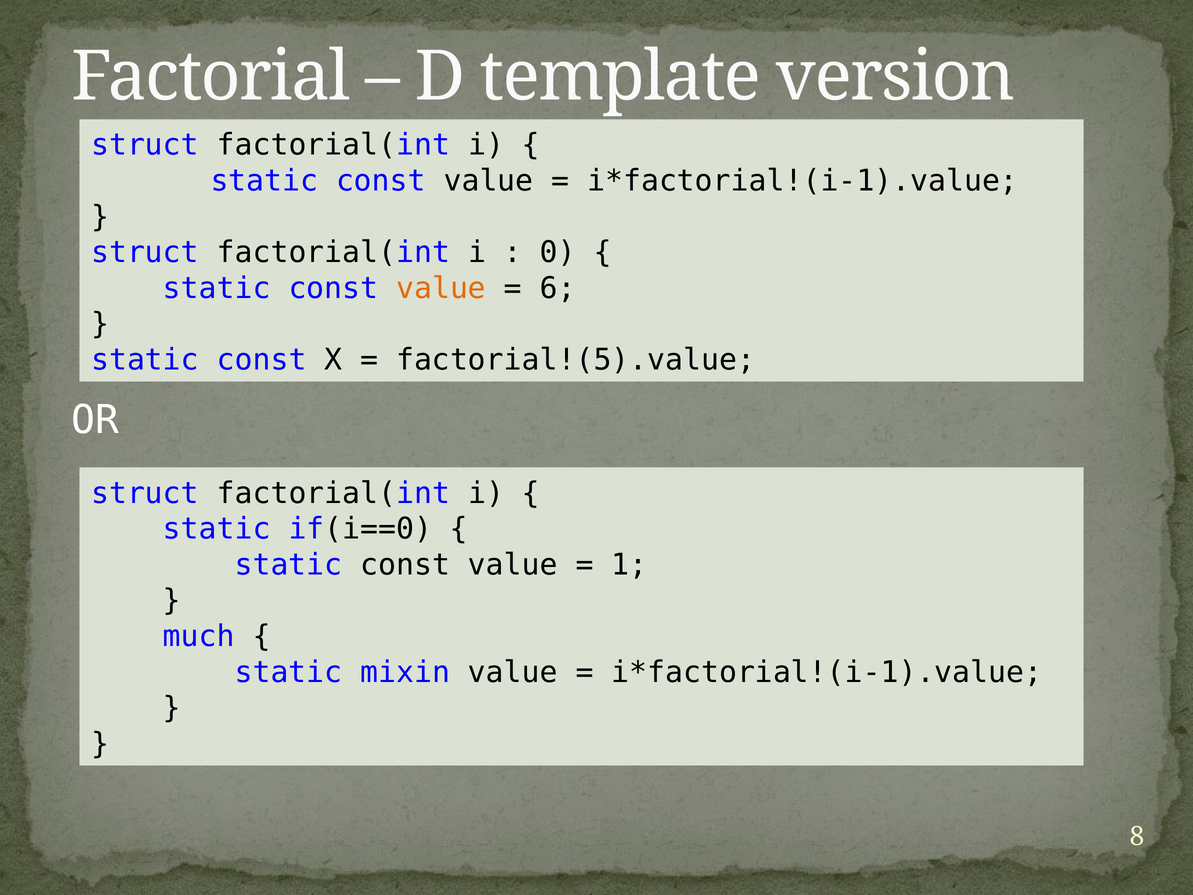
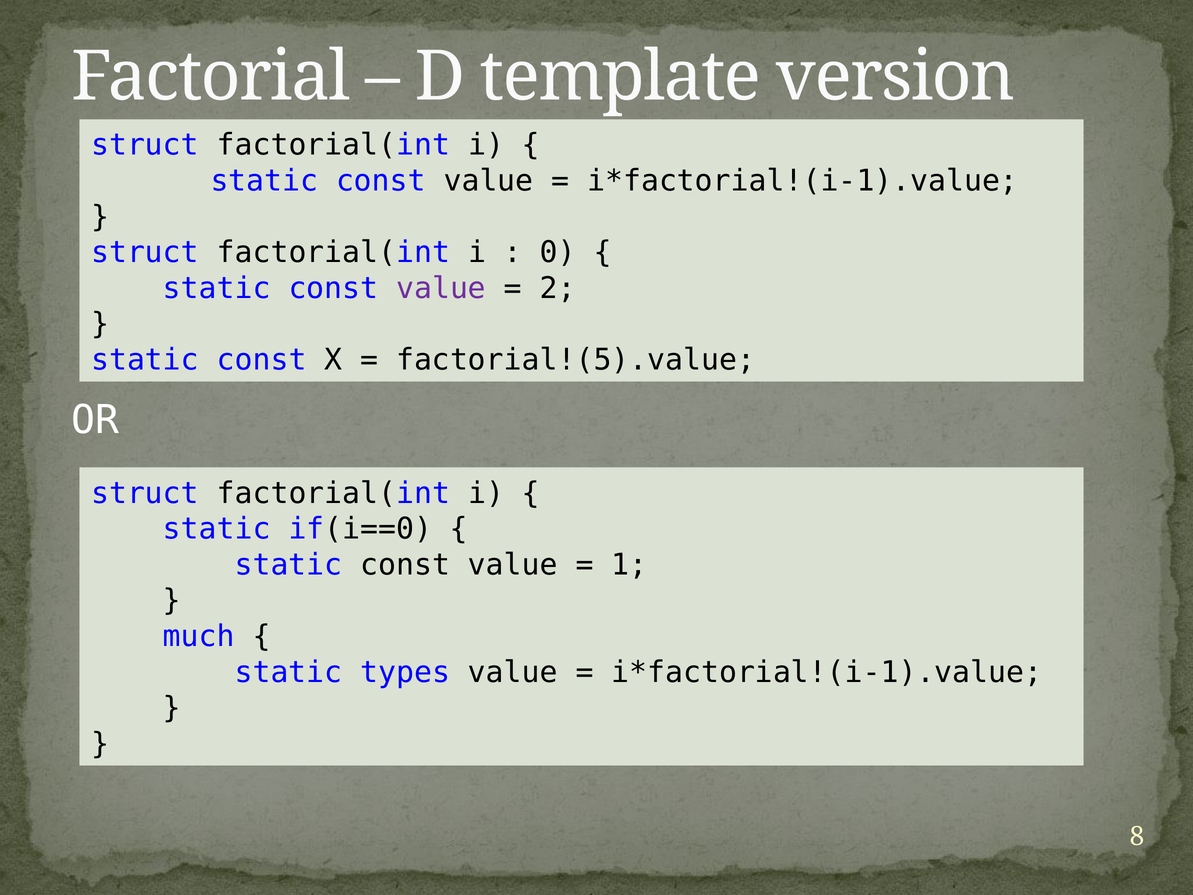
value colour: orange -> purple (441, 288)
6: 6 -> 2 (558, 288)
mixin: mixin -> types (405, 672)
